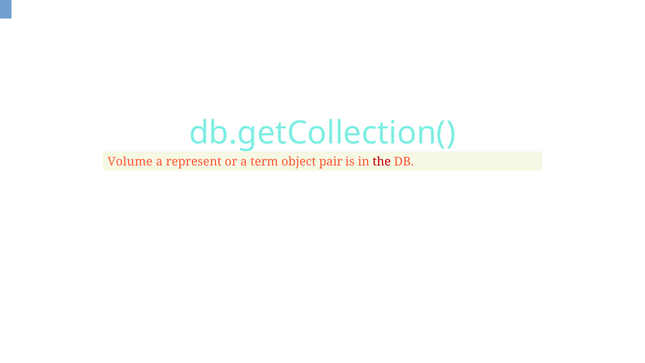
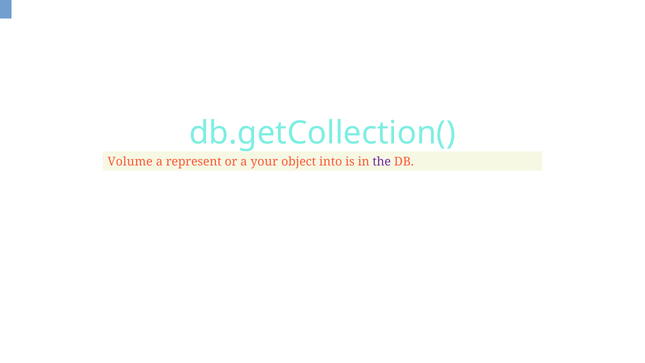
term: term -> your (264, 162)
pair: pair -> into (331, 162)
the colour: red -> purple (382, 162)
